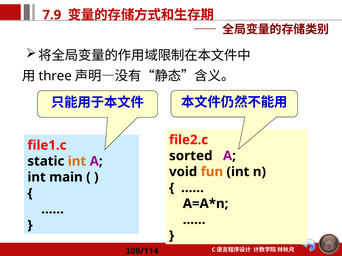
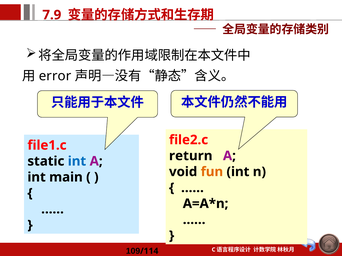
three: three -> error (55, 76)
sorted: sorted -> return (191, 156)
int colour: orange -> blue (77, 162)
